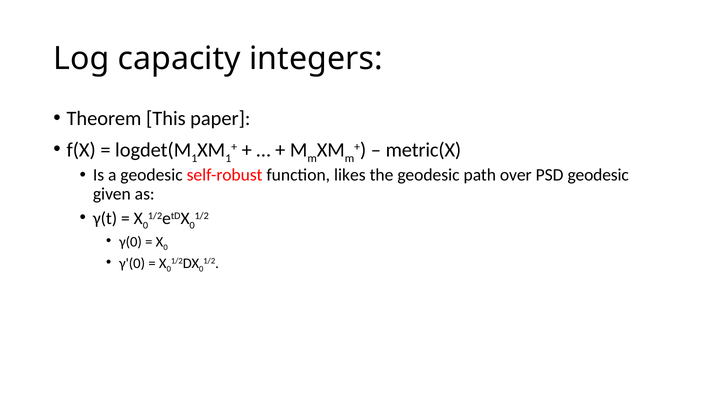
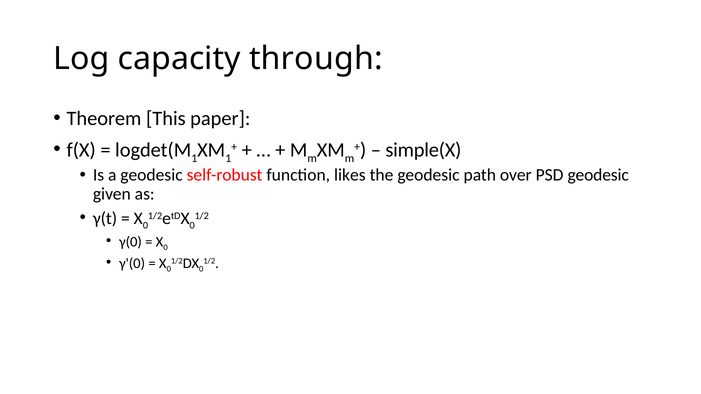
integers: integers -> through (316, 59)
metric(X: metric(X -> simple(X (423, 150)
